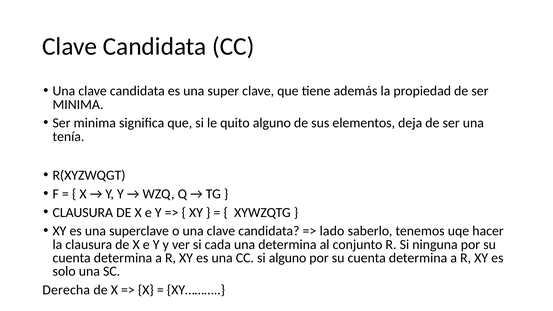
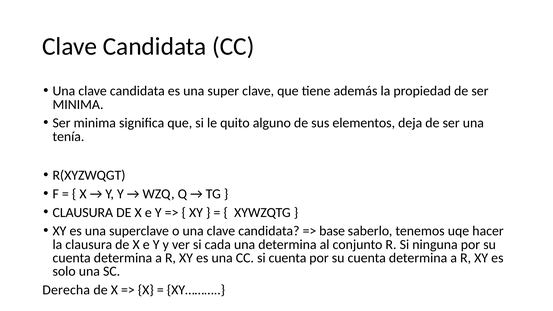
lado: lado -> base (332, 231)
si alguno: alguno -> cuenta (288, 258)
